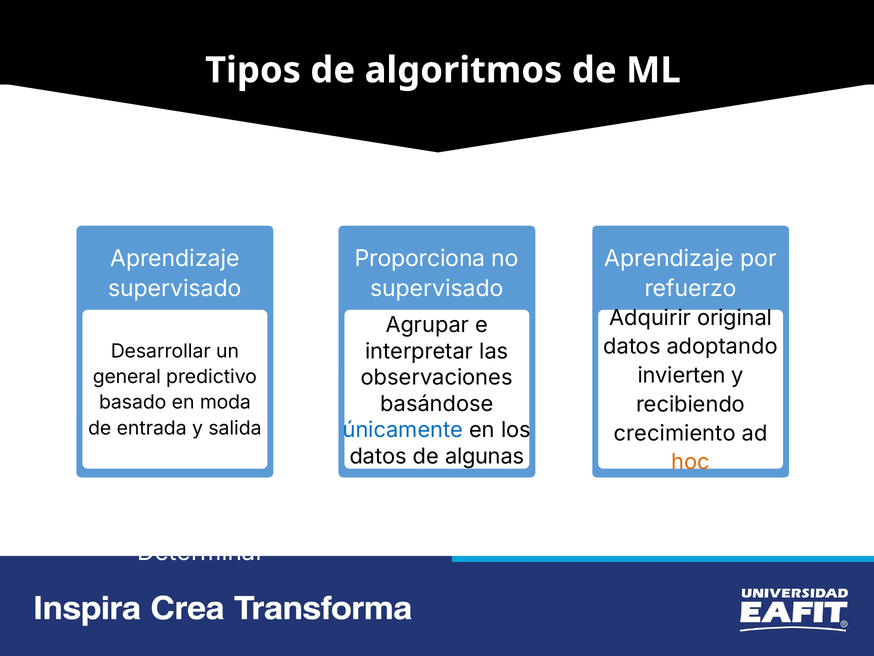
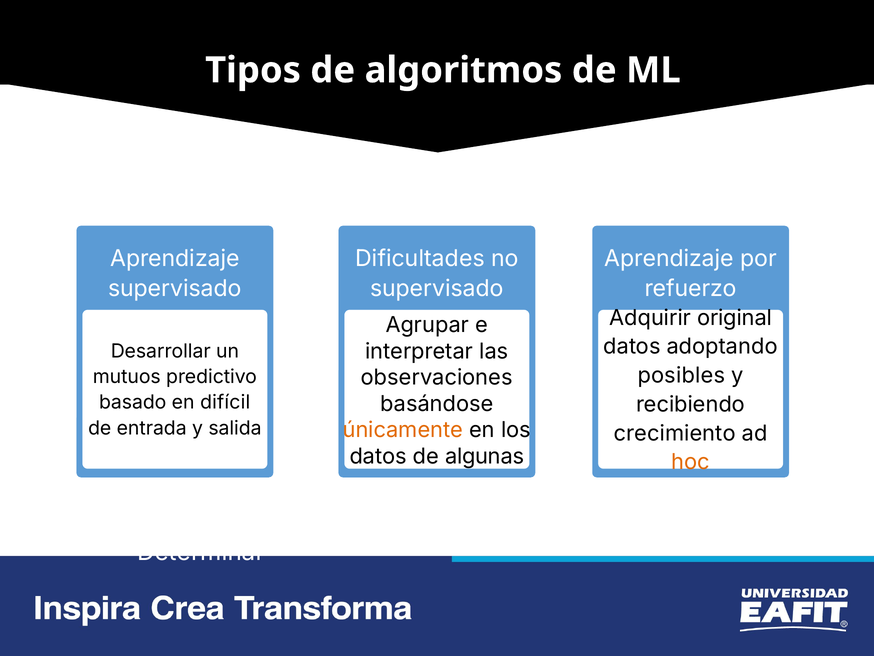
Proporciona: Proporciona -> Dificultades (420, 258)
invierten: invierten -> posibles (681, 375)
general: general -> mutuos (127, 377)
moda: moda -> difícil (225, 402)
únicamente colour: blue -> orange (403, 430)
